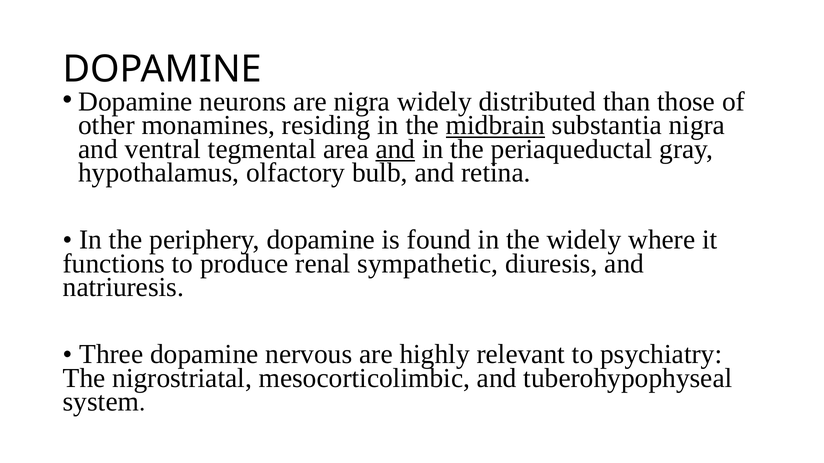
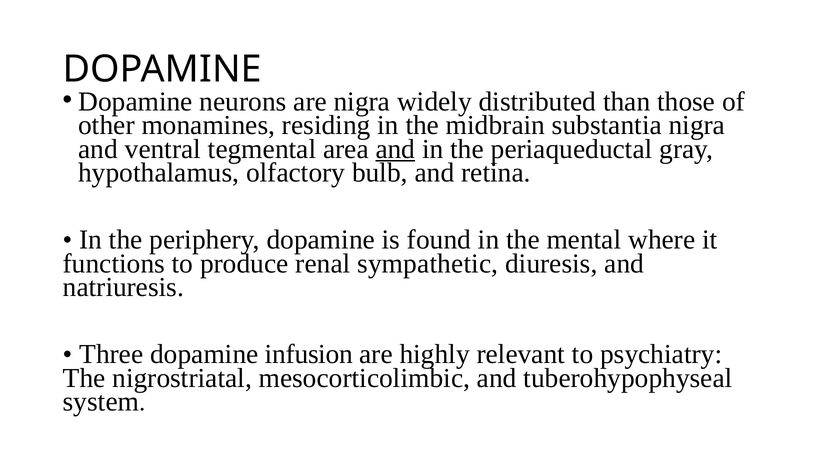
midbrain underline: present -> none (496, 125)
the widely: widely -> mental (584, 240)
nervous: nervous -> infusion (309, 355)
